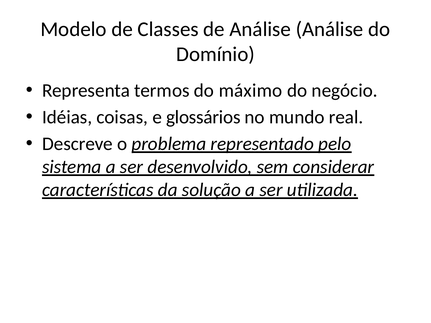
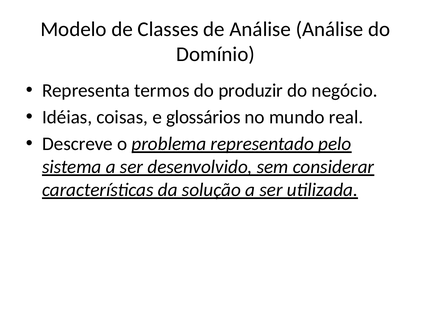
máximo: máximo -> produzir (251, 90)
